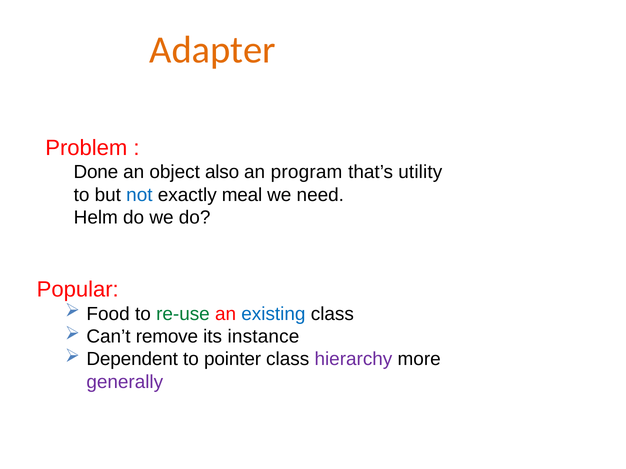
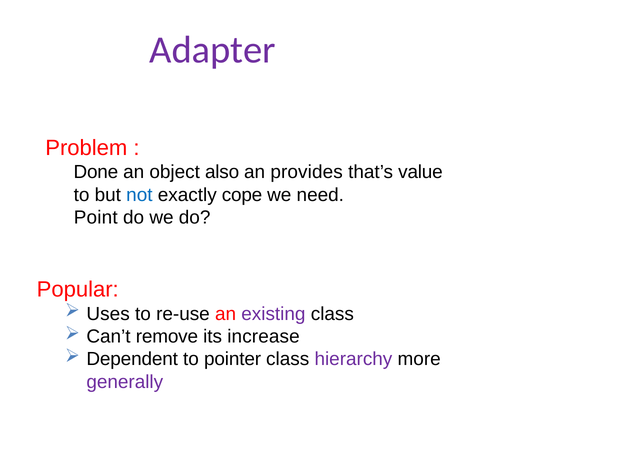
Adapter colour: orange -> purple (213, 50)
program: program -> provides (307, 172)
utility: utility -> value (420, 172)
meal: meal -> cope (242, 195)
Helm: Helm -> Point (96, 218)
Food: Food -> Uses (108, 314)
re-use colour: green -> black (183, 314)
existing colour: blue -> purple (273, 314)
instance: instance -> increase (263, 337)
